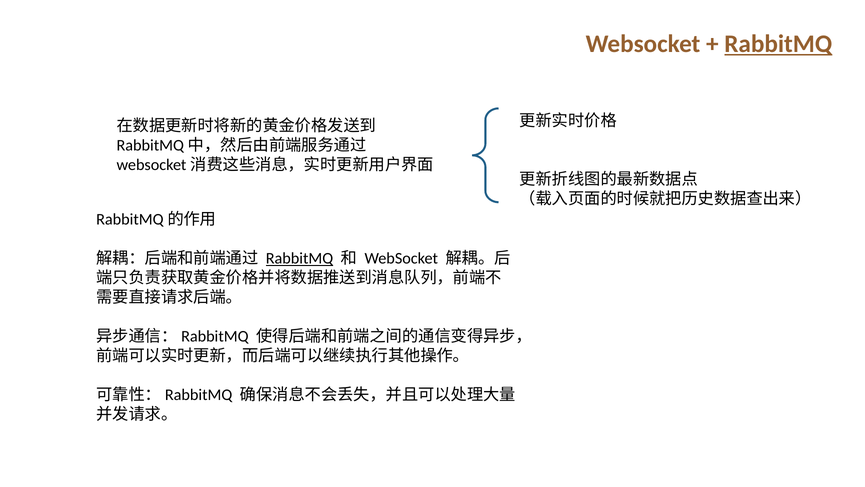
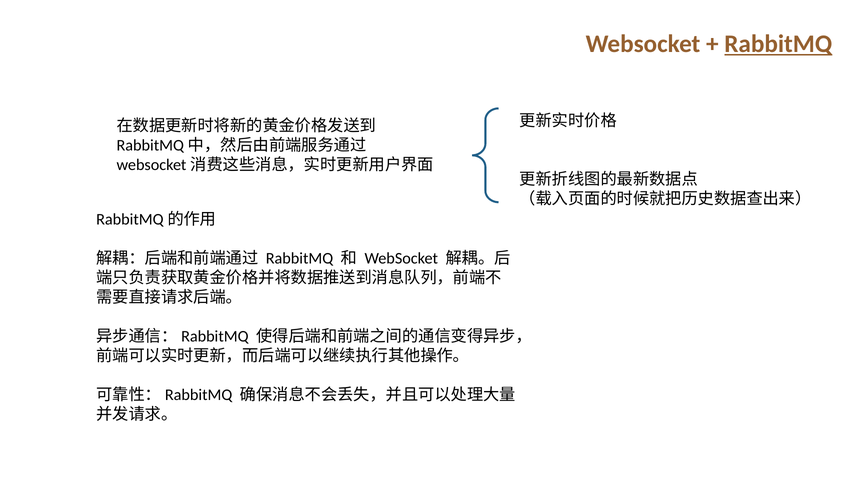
RabbitMQ underline: present -> none (300, 258)
